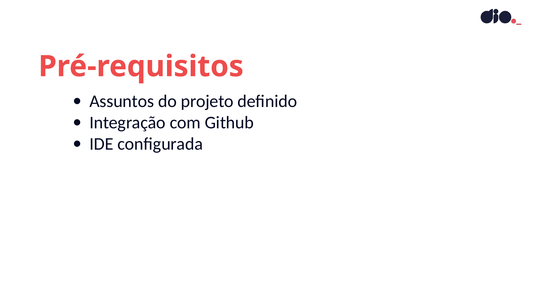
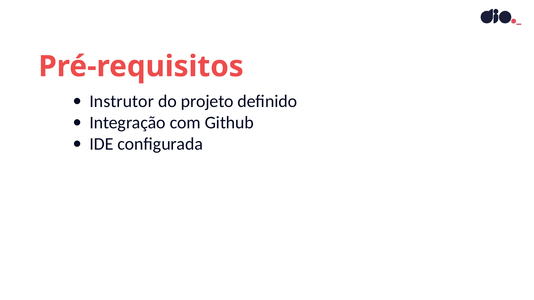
Assuntos: Assuntos -> Instrutor (122, 101)
